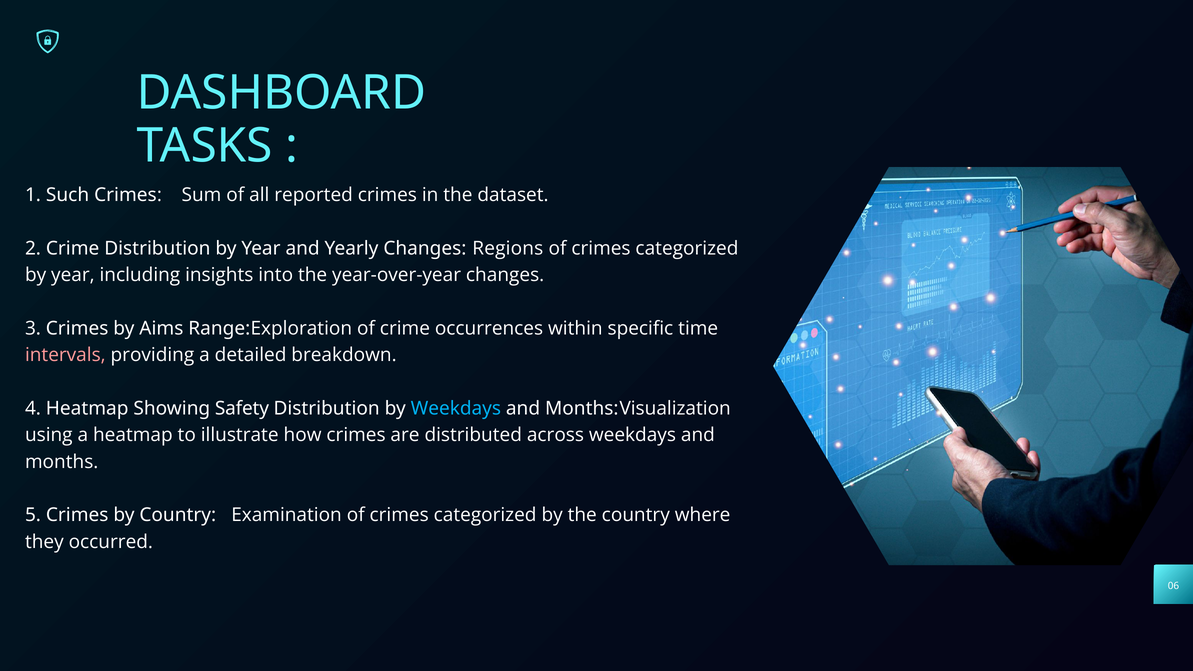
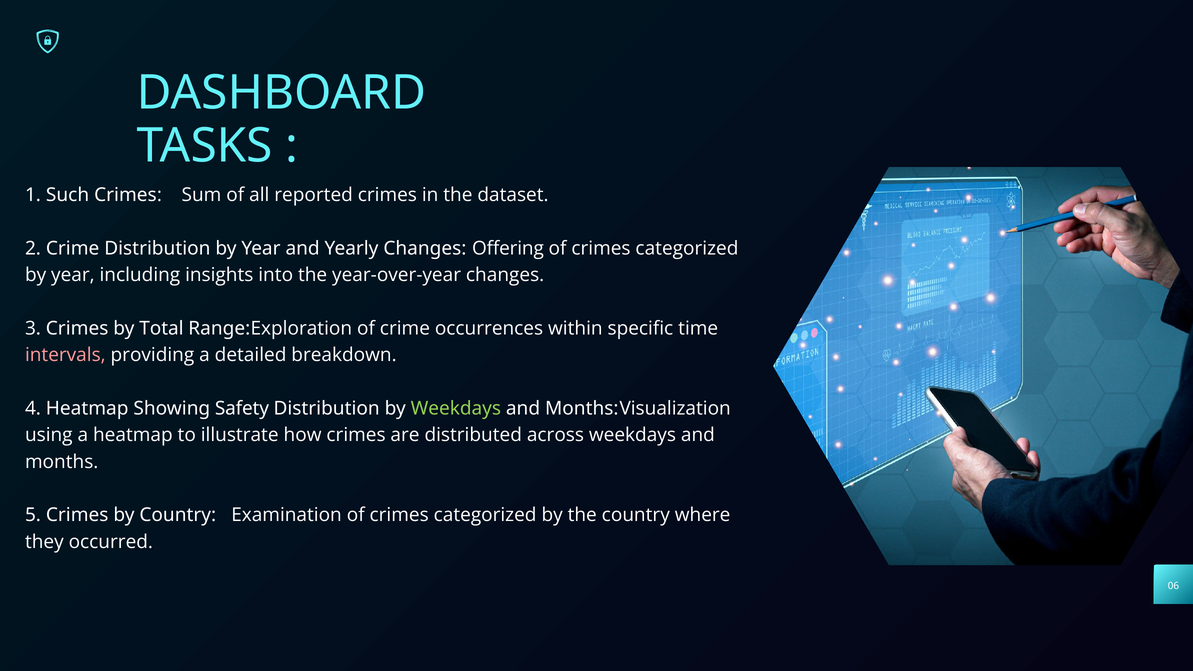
Regions: Regions -> Offering (508, 248)
Aims: Aims -> Total (161, 329)
Weekdays colour: light blue -> light green (456, 409)
